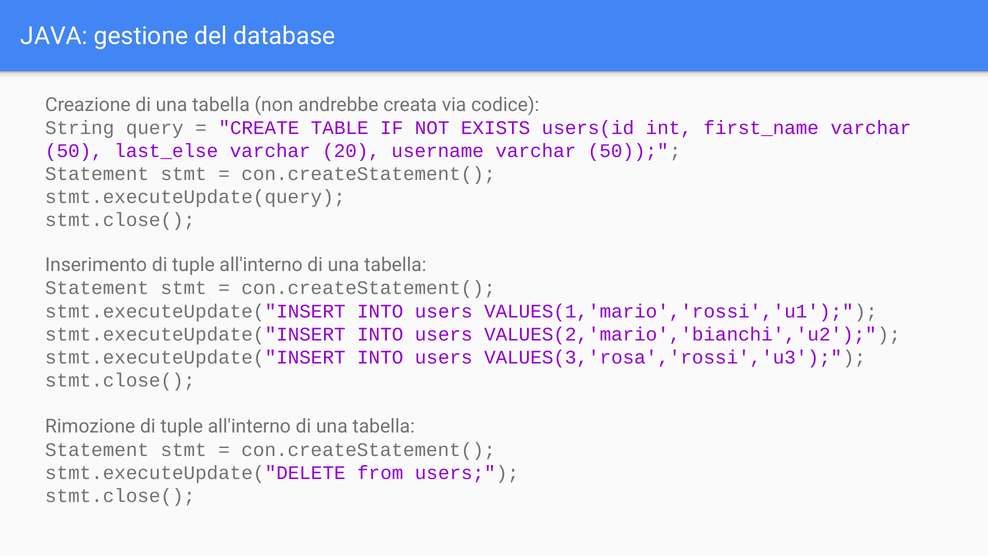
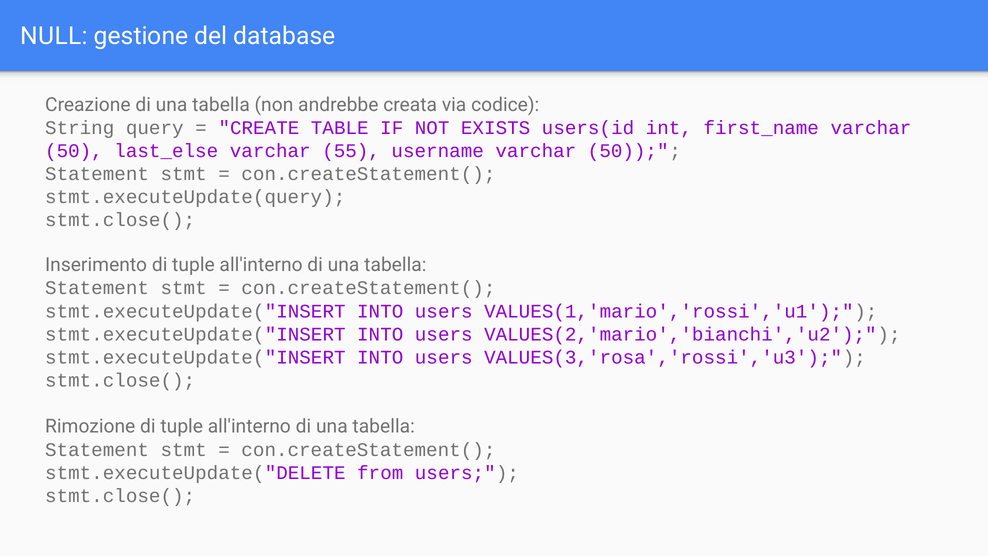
JAVA: JAVA -> NULL (54, 36)
20: 20 -> 55 (351, 151)
